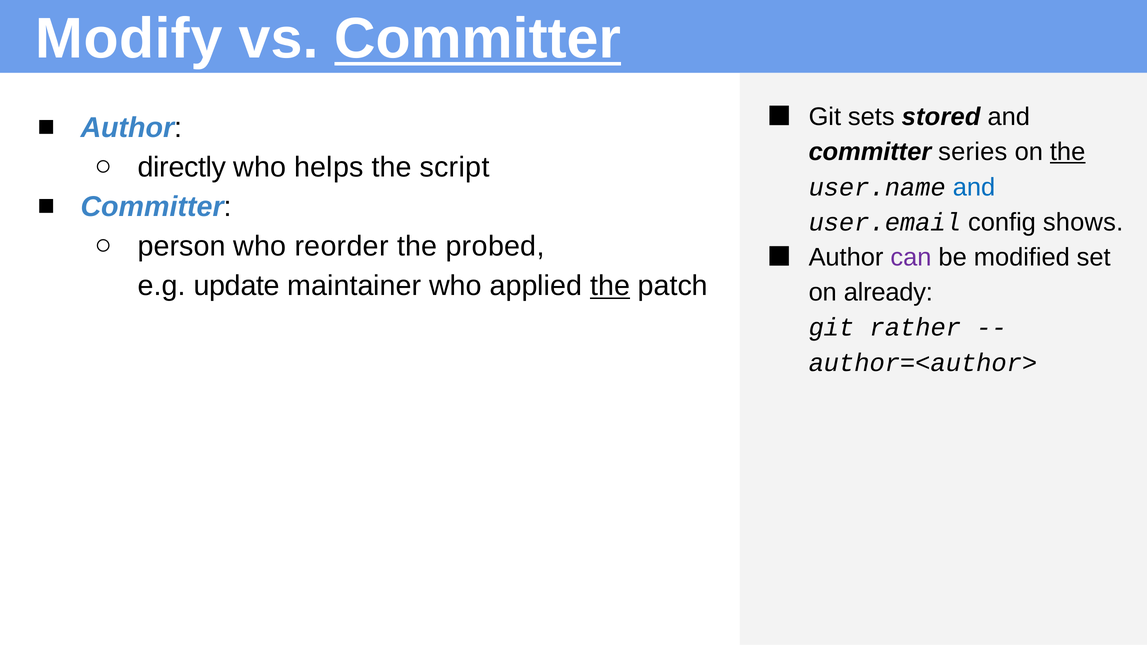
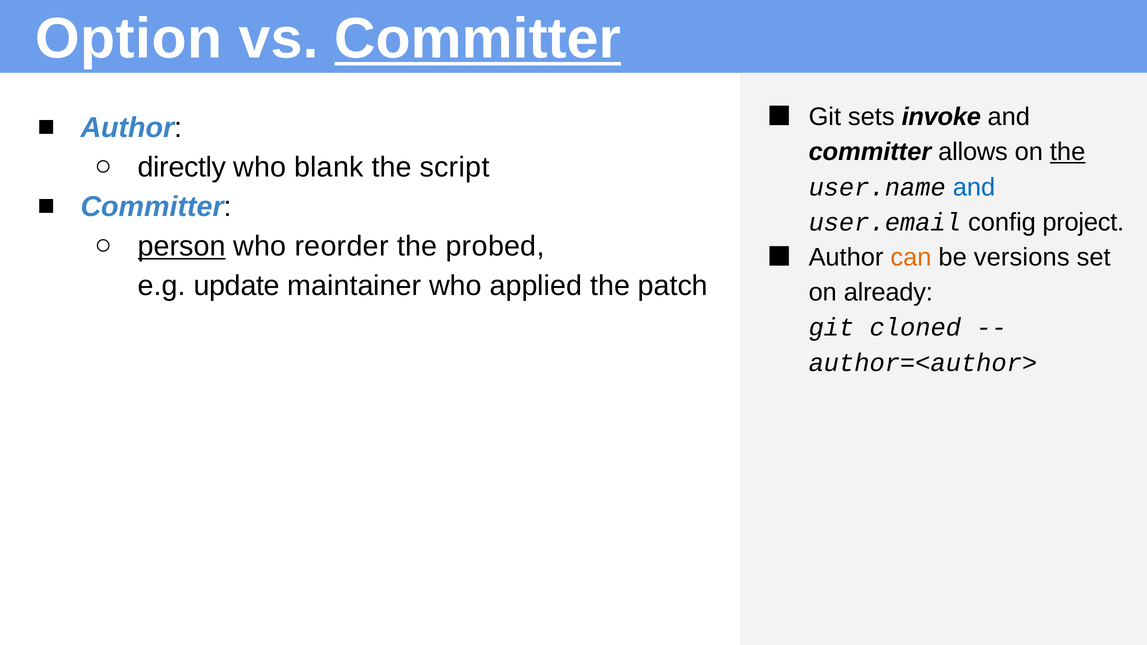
Modify: Modify -> Option (129, 39)
stored: stored -> invoke (941, 117)
series: series -> allows (973, 152)
helps: helps -> blank (329, 167)
shows: shows -> project (1083, 222)
person underline: none -> present (182, 247)
can colour: purple -> orange (911, 257)
modified: modified -> versions (1022, 257)
the underline: present -> none (610, 286)
rather: rather -> cloned (915, 328)
